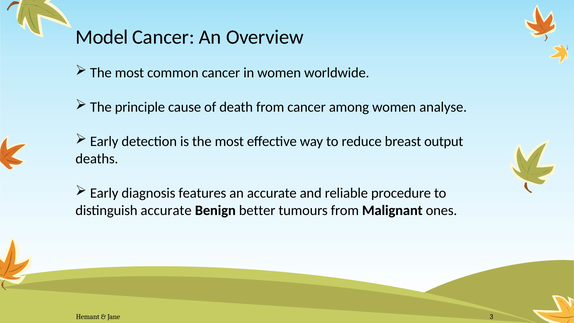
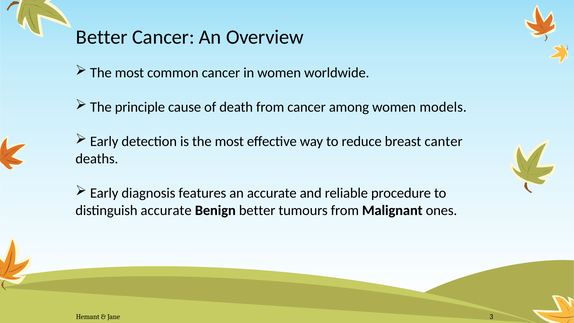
Model: Model -> Better (102, 37)
analyse: analyse -> models (443, 107)
output: output -> canter (444, 141)
